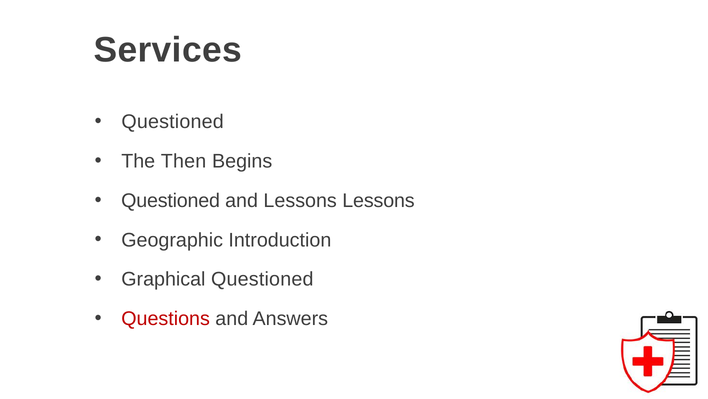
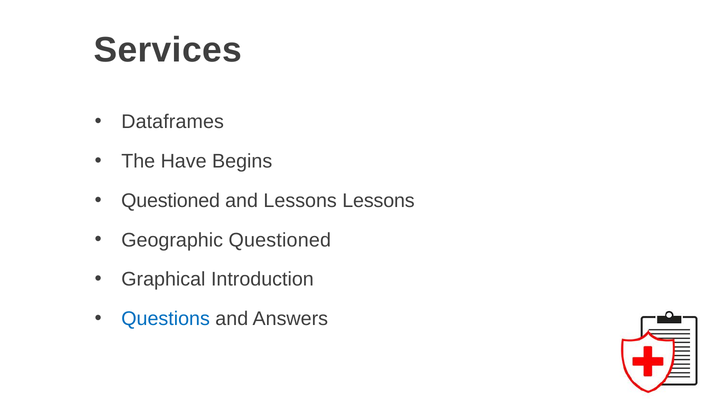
Questioned: Questioned -> Dataframes (173, 122)
Then: Then -> Have (184, 161)
Geographic Introduction: Introduction -> Questioned (280, 240)
Graphical Questioned: Questioned -> Introduction (262, 279)
Questions colour: red -> blue (166, 318)
